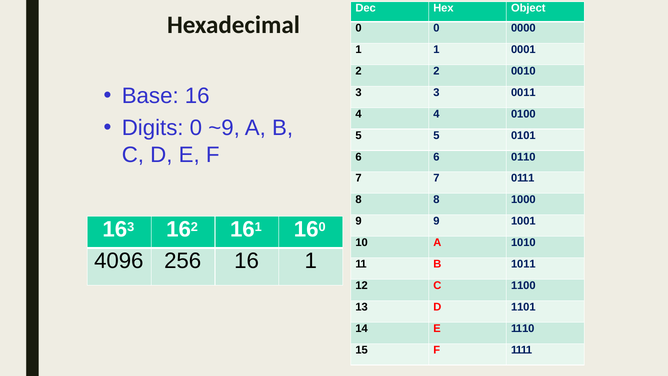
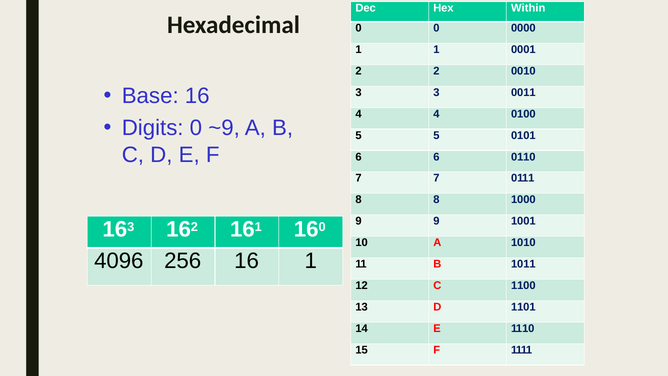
Object: Object -> Within (528, 8)
